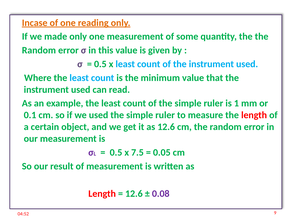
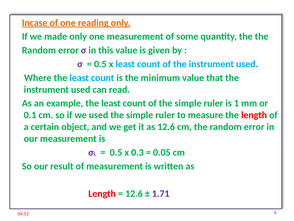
7.5: 7.5 -> 0.3 (137, 152)
0.08: 0.08 -> 1.71 (161, 193)
